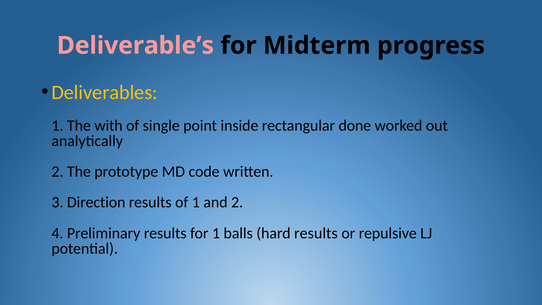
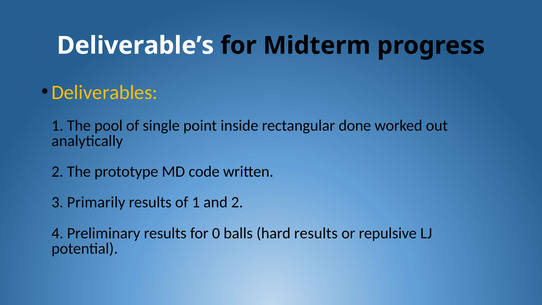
Deliverable’s colour: pink -> white (135, 46)
with: with -> pool (109, 125)
Direction: Direction -> Primarily (96, 202)
for 1: 1 -> 0 (216, 233)
